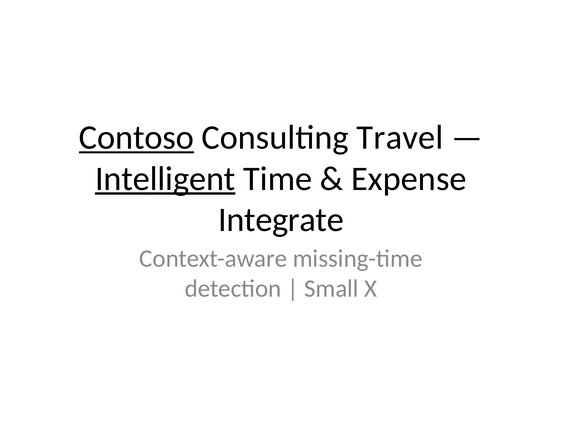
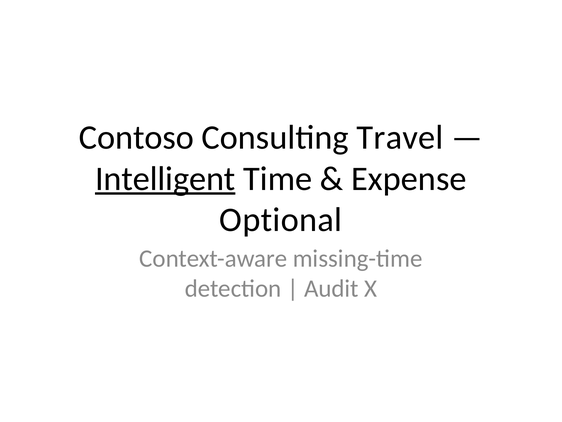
Contoso underline: present -> none (136, 137)
Integrate: Integrate -> Optional (281, 220)
Small: Small -> Audit (331, 288)
